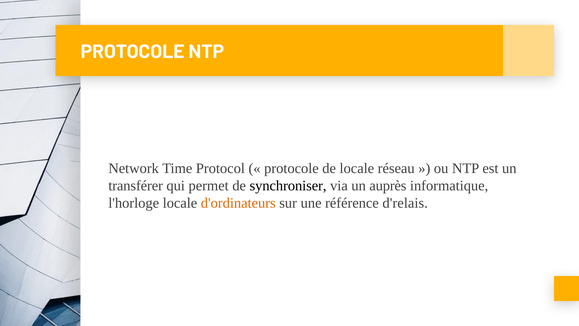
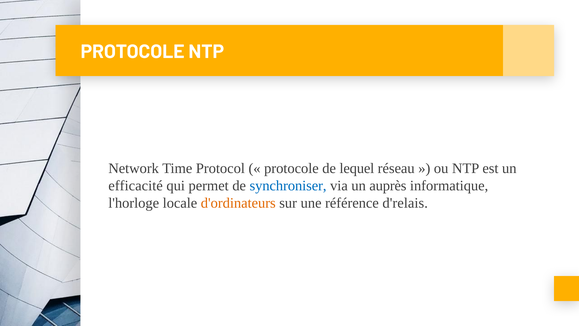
de locale: locale -> lequel (357, 168)
transférer: transférer -> efficacité (136, 186)
synchroniser colour: black -> blue (288, 186)
